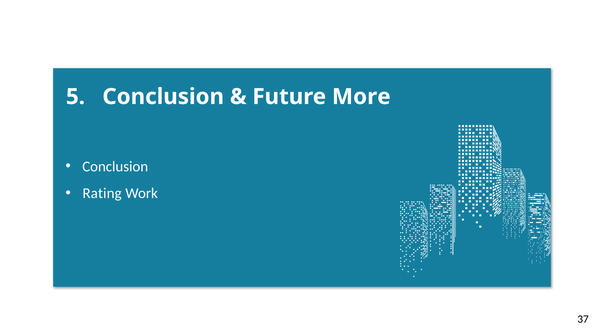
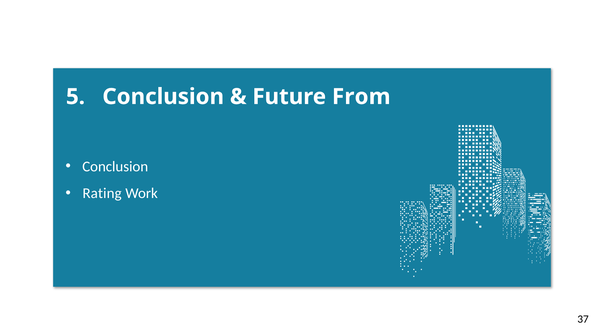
More: More -> From (361, 97)
